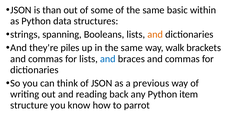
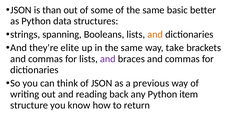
within: within -> better (203, 10)
piles: piles -> elite (70, 48)
walk: walk -> take (175, 48)
and colour: blue -> purple (108, 59)
parrot: parrot -> return (137, 105)
